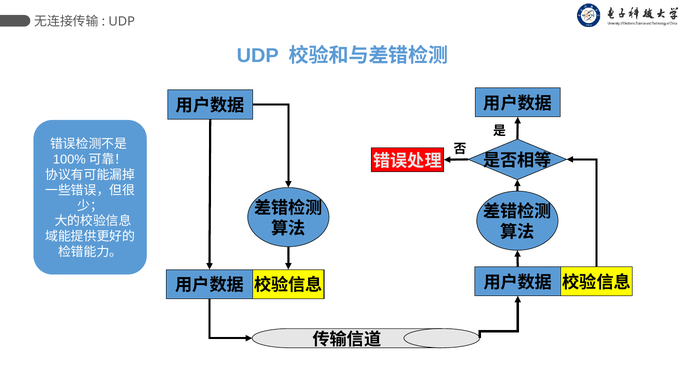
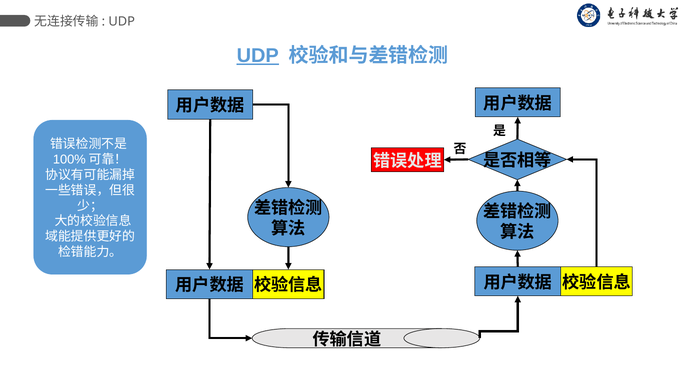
UDP underline: none -> present (258, 56)
